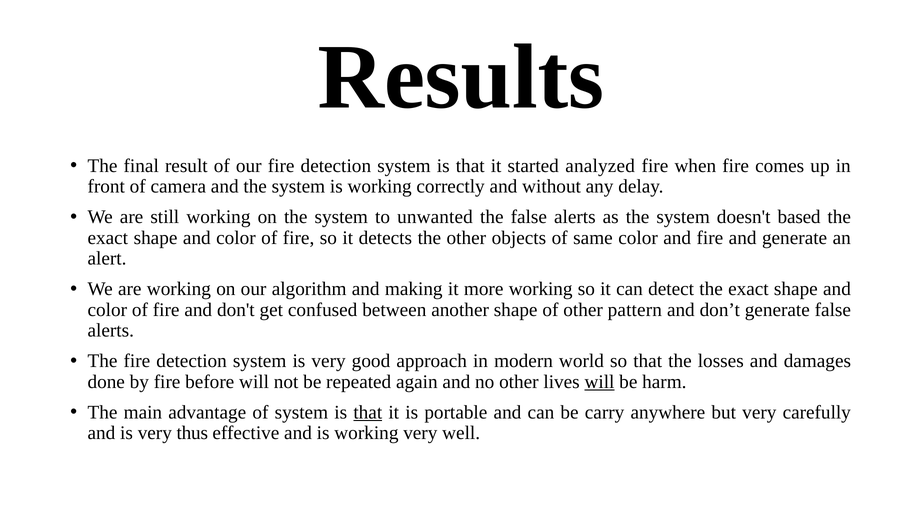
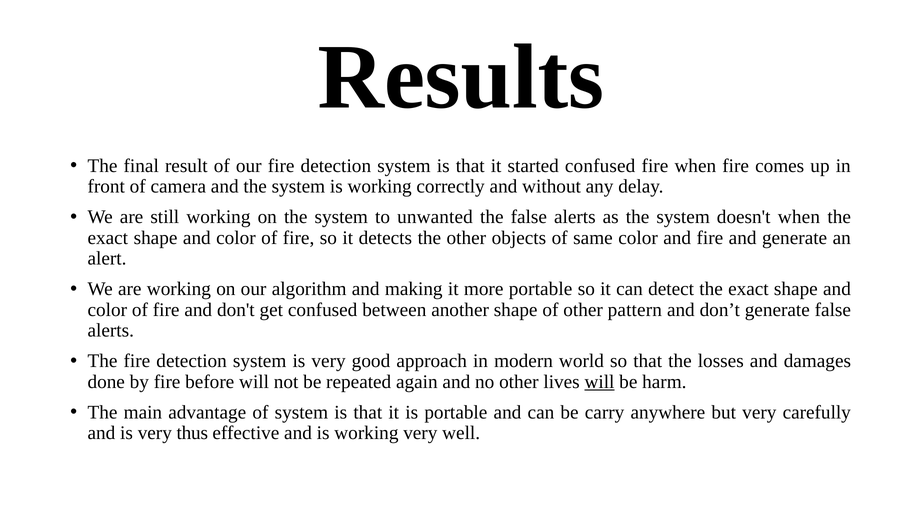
started analyzed: analyzed -> confused (600, 166)
doesn't based: based -> when (799, 217)
more working: working -> portable (541, 289)
that underline: present -> none (368, 412)
